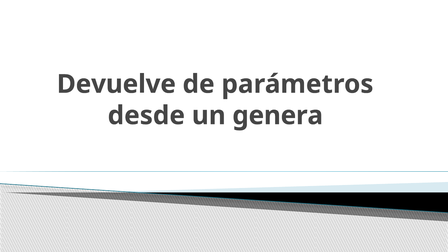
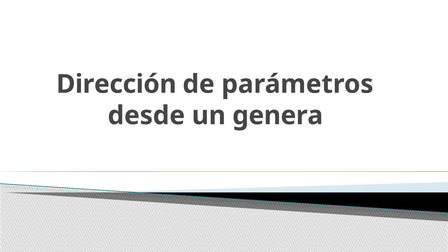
Devuelve: Devuelve -> Dirección (116, 84)
